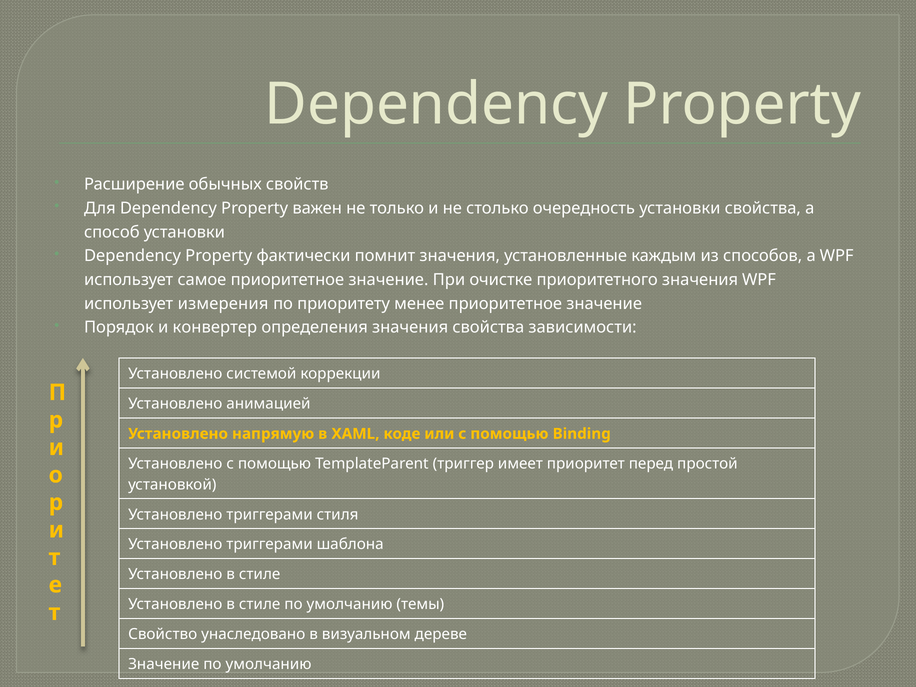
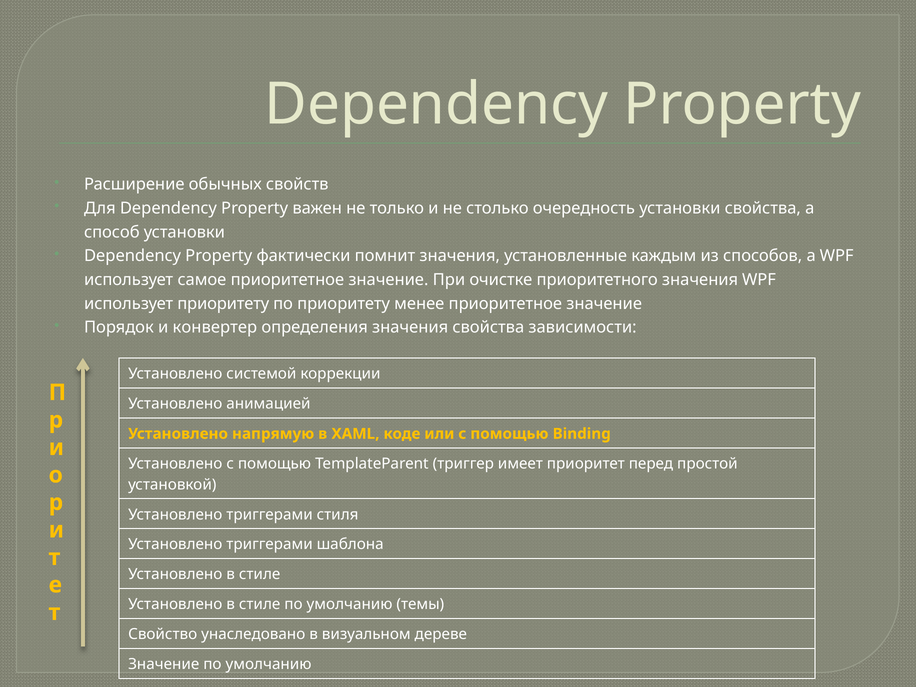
использует измерения: измерения -> приоритету (223, 304)
